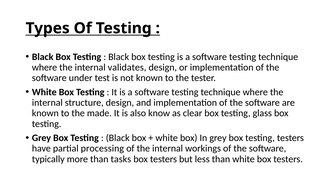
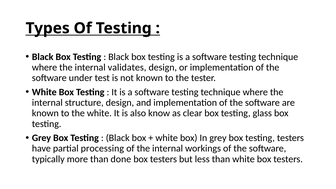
the made: made -> white (99, 113)
tasks: tasks -> done (121, 159)
